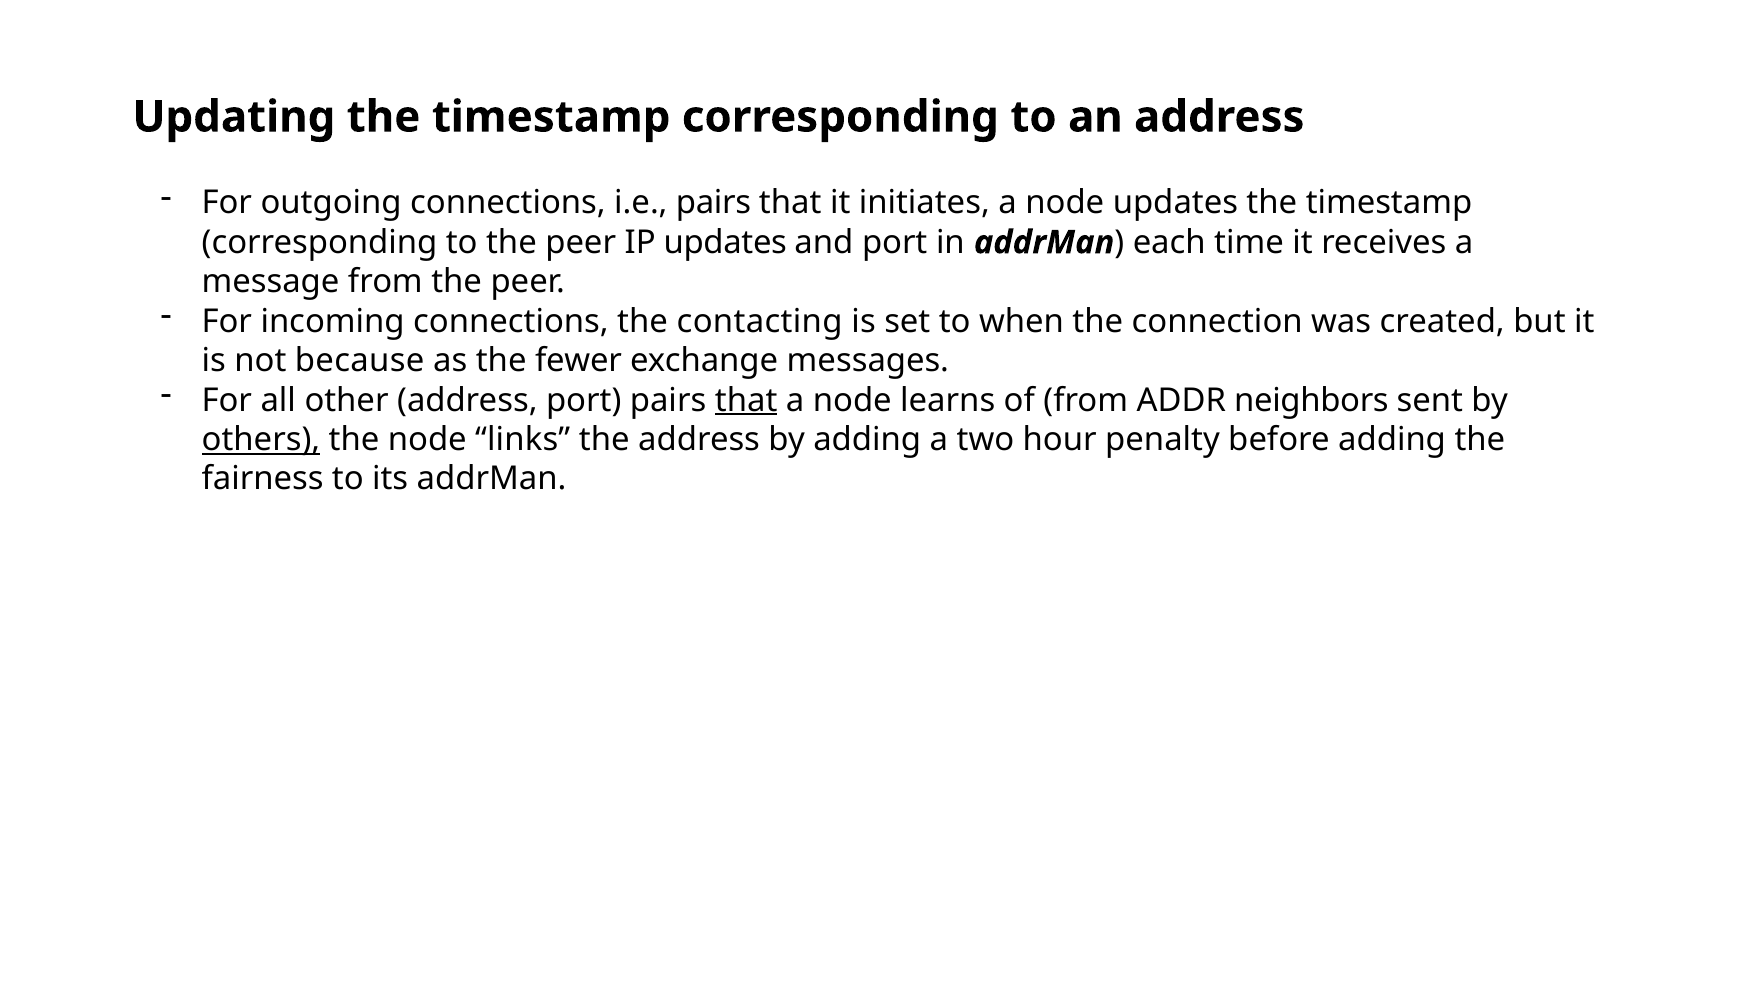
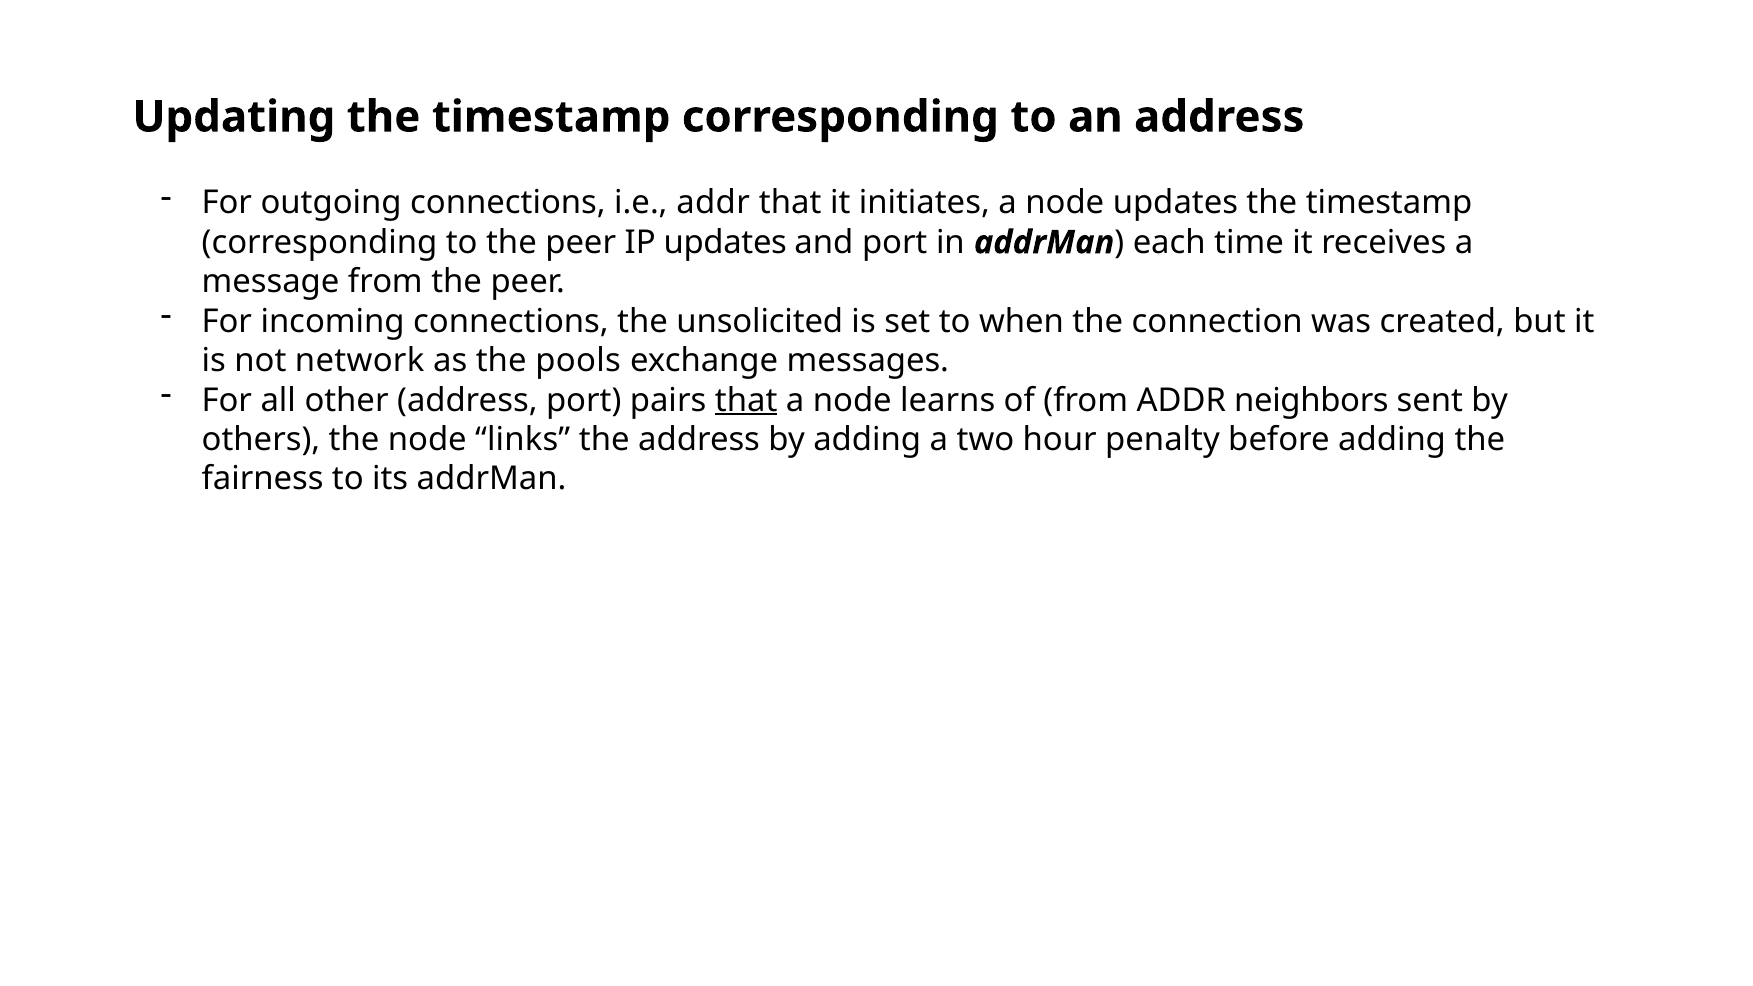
i.e pairs: pairs -> addr (713, 203)
contacting: contacting -> unsolicited (760, 321)
because: because -> network (360, 361)
fewer: fewer -> pools (578, 361)
others underline: present -> none (261, 440)
